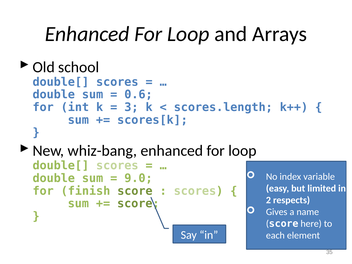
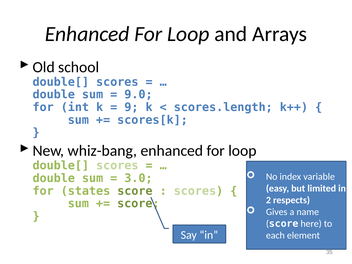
0.6: 0.6 -> 9.0 (138, 95)
3: 3 -> 9 (131, 107)
9.0: 9.0 -> 3.0 (138, 178)
finish: finish -> states (86, 191)
